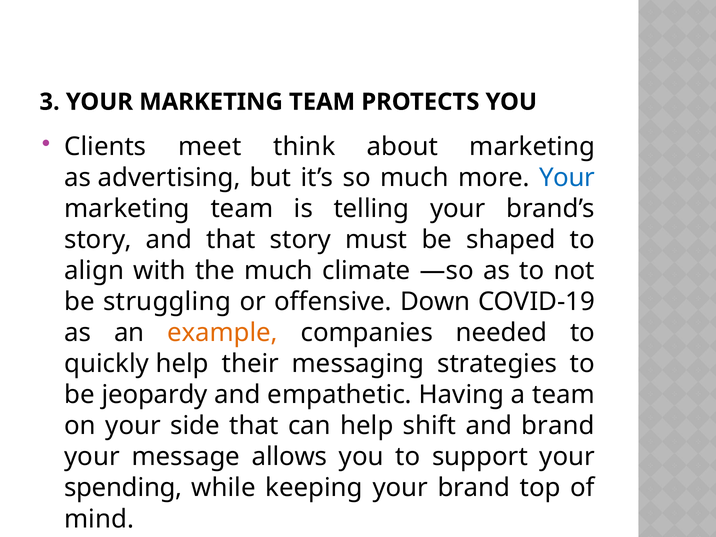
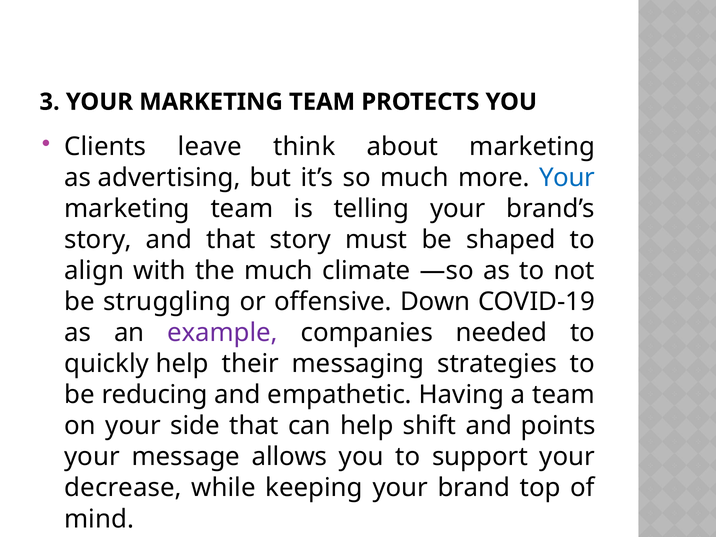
meet: meet -> leave (210, 147)
example colour: orange -> purple (223, 333)
jeopardy: jeopardy -> reducing (155, 395)
and brand: brand -> points (558, 426)
spending: spending -> decrease (123, 488)
